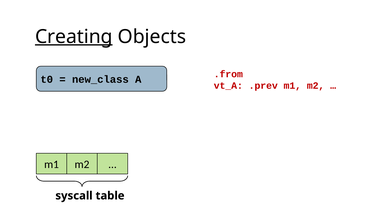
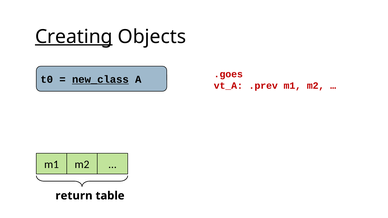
.from: .from -> .goes (228, 74)
new_class underline: none -> present (100, 80)
syscall: syscall -> return (74, 196)
